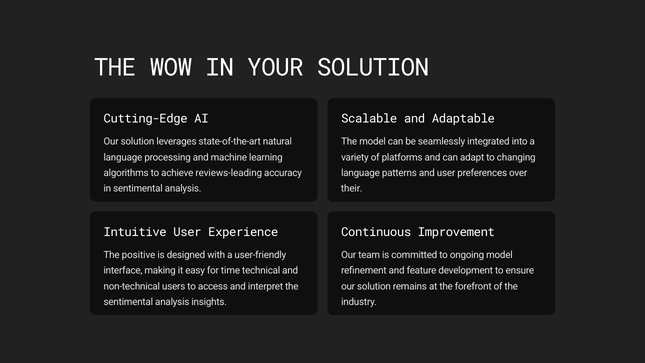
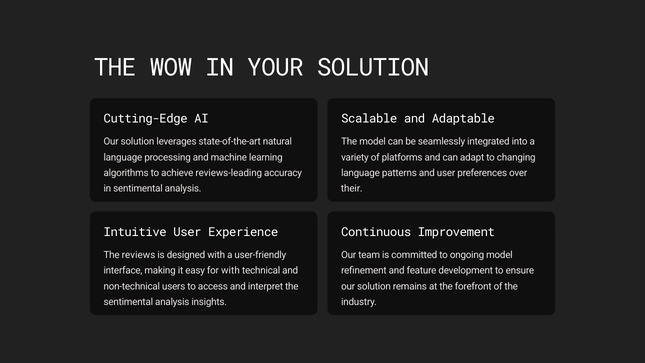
positive: positive -> reviews (139, 255)
for time: time -> with (230, 271)
